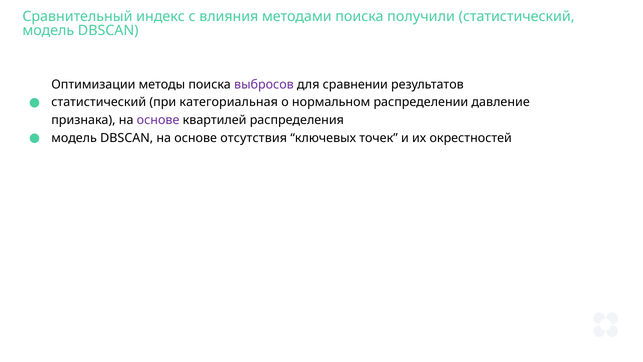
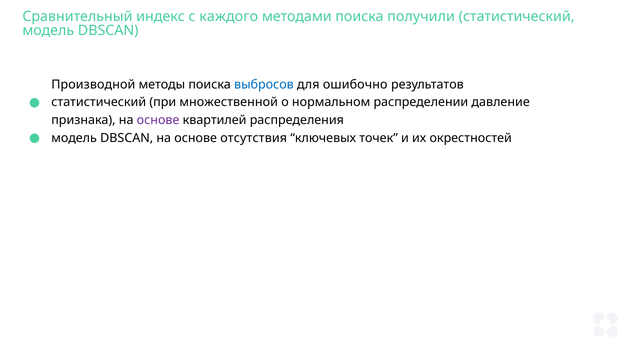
влияния: влияния -> каждого (229, 17)
Оптимизации: Оптимизации -> Производной (93, 84)
выбросов colour: purple -> blue (264, 84)
сравнении: сравнении -> ошибочно (355, 84)
категориальная: категориальная -> множественной (229, 102)
